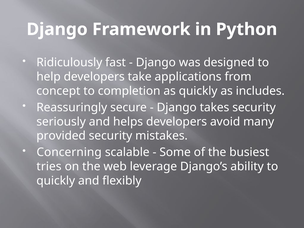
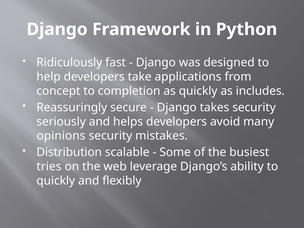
provided: provided -> opinions (61, 136)
Concerning: Concerning -> Distribution (69, 152)
